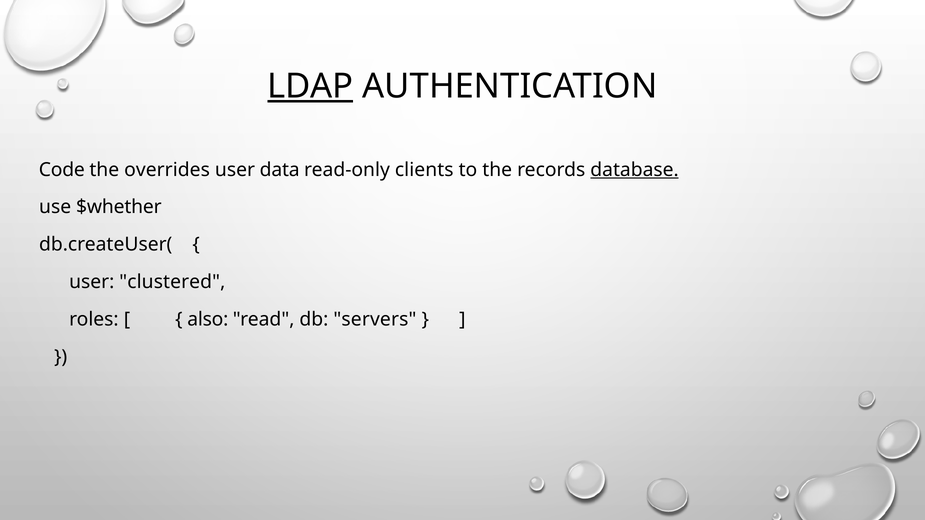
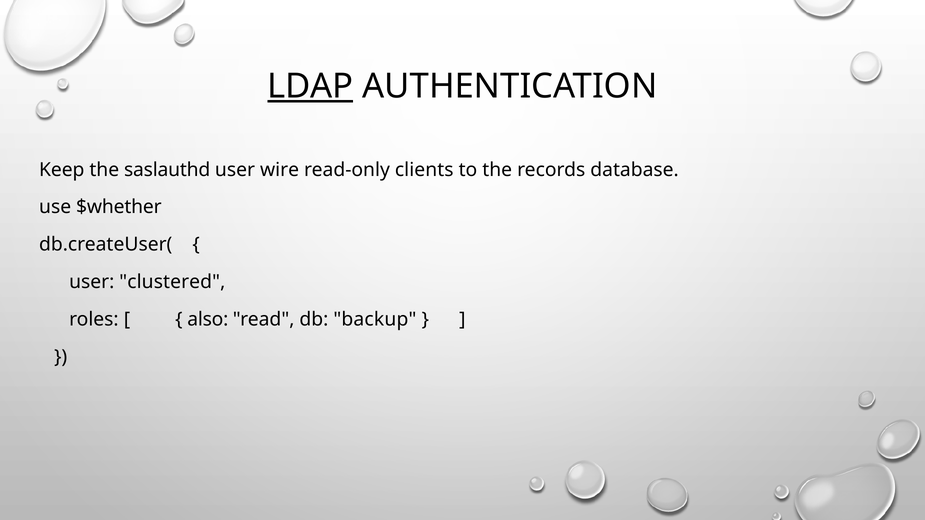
Code: Code -> Keep (62, 170)
overrides: overrides -> saslauthd (167, 170)
data: data -> wire (280, 170)
database underline: present -> none (635, 170)
servers: servers -> backup (375, 320)
